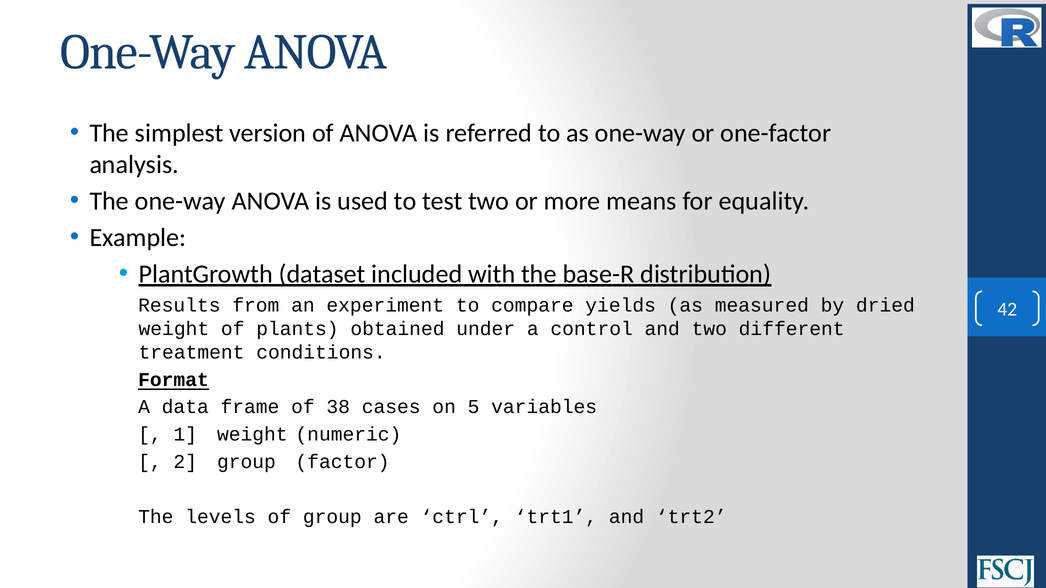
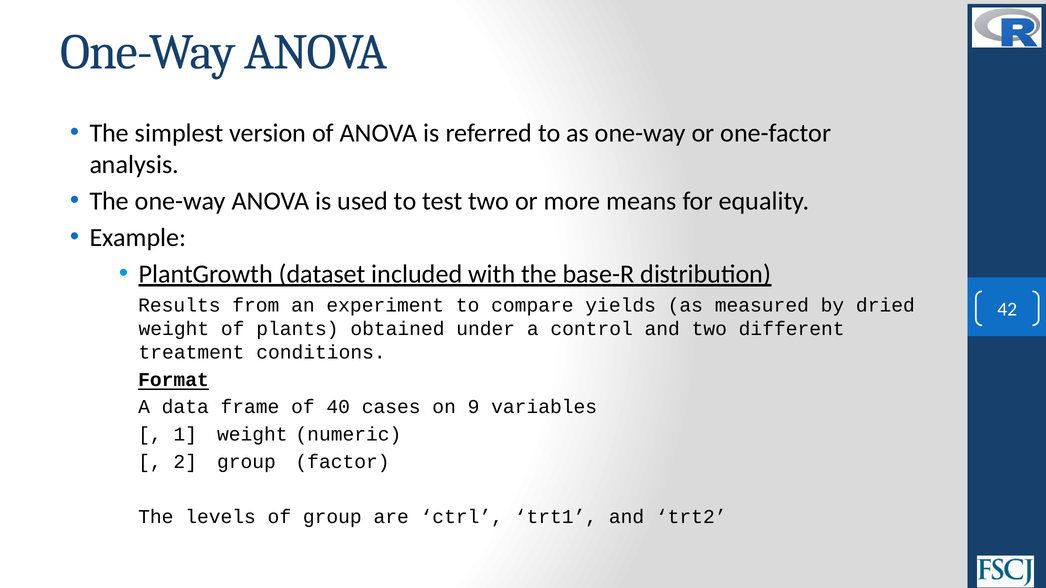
38: 38 -> 40 (338, 407)
5: 5 -> 9 (474, 407)
